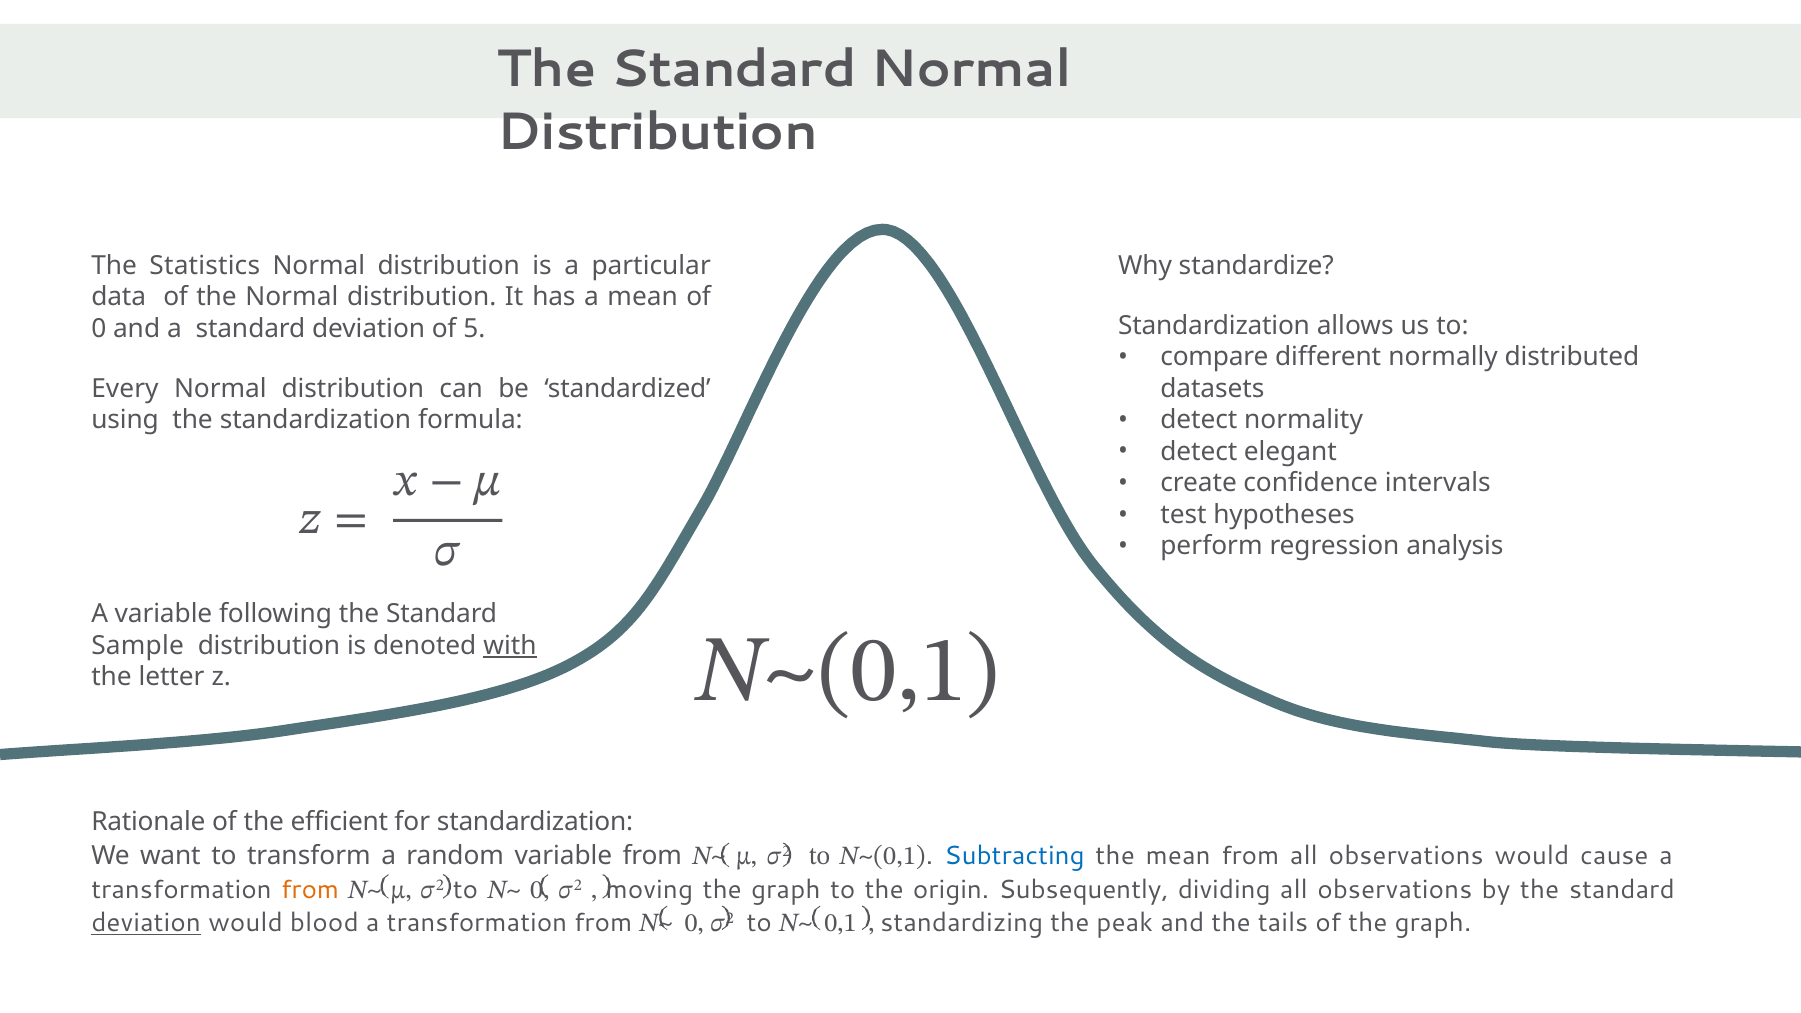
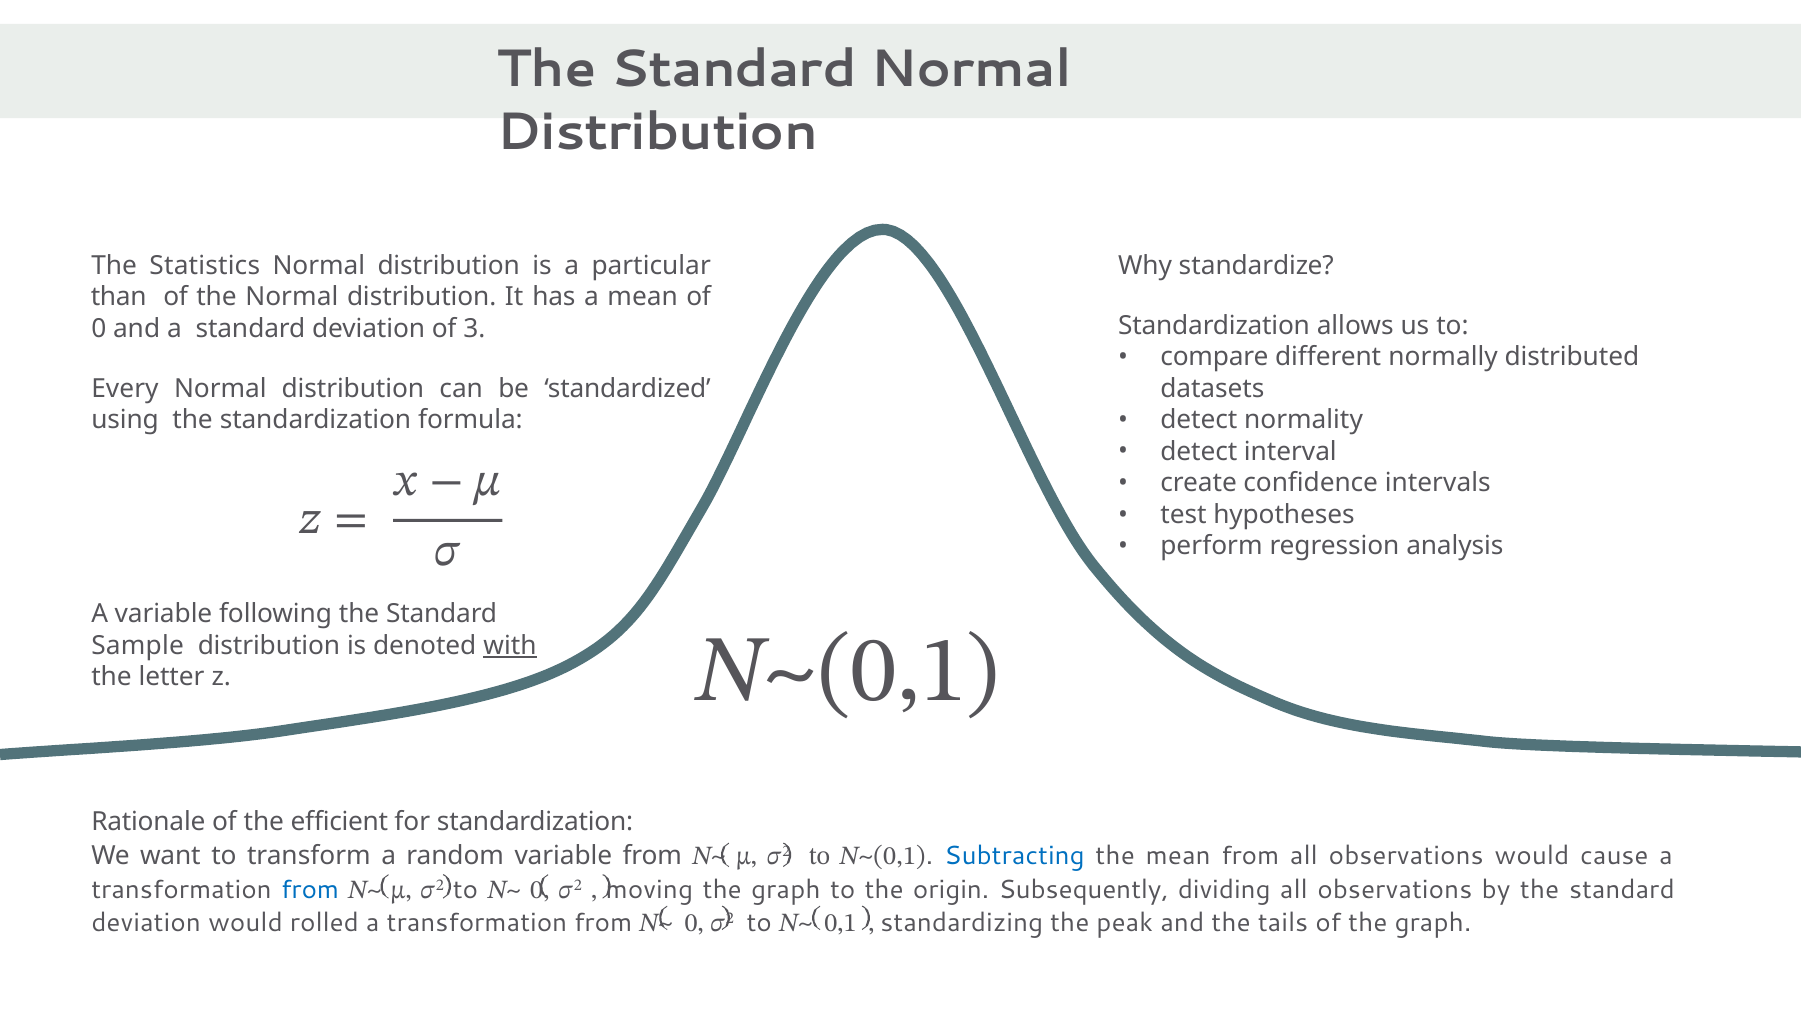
data: data -> than (119, 297)
5: 5 -> 3 (474, 329)
elegant: elegant -> interval (1290, 452)
from colour: orange -> blue (310, 889)
deviation underline: present -> none (146, 923)
blood: blood -> rolled (324, 923)
